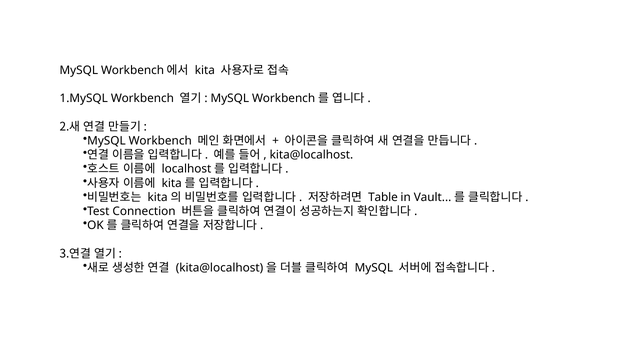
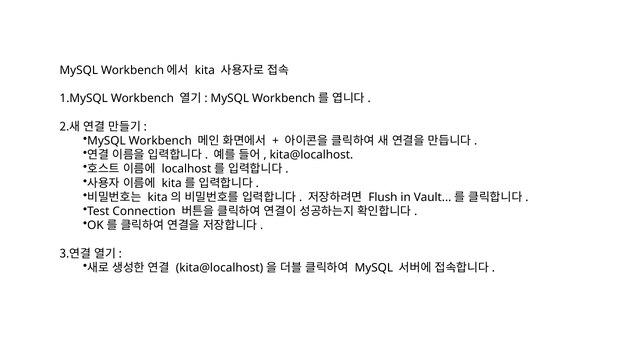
Table: Table -> Flush (383, 197)
